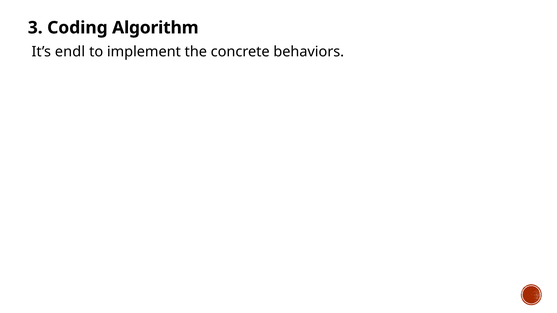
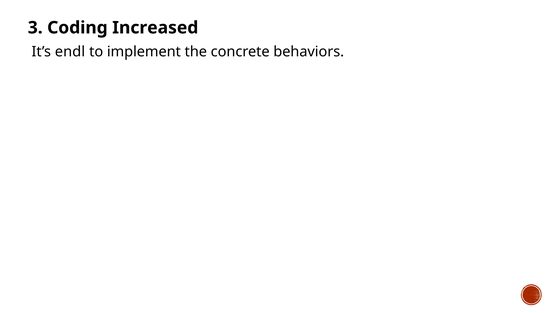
Algorithm: Algorithm -> Increased (155, 28)
